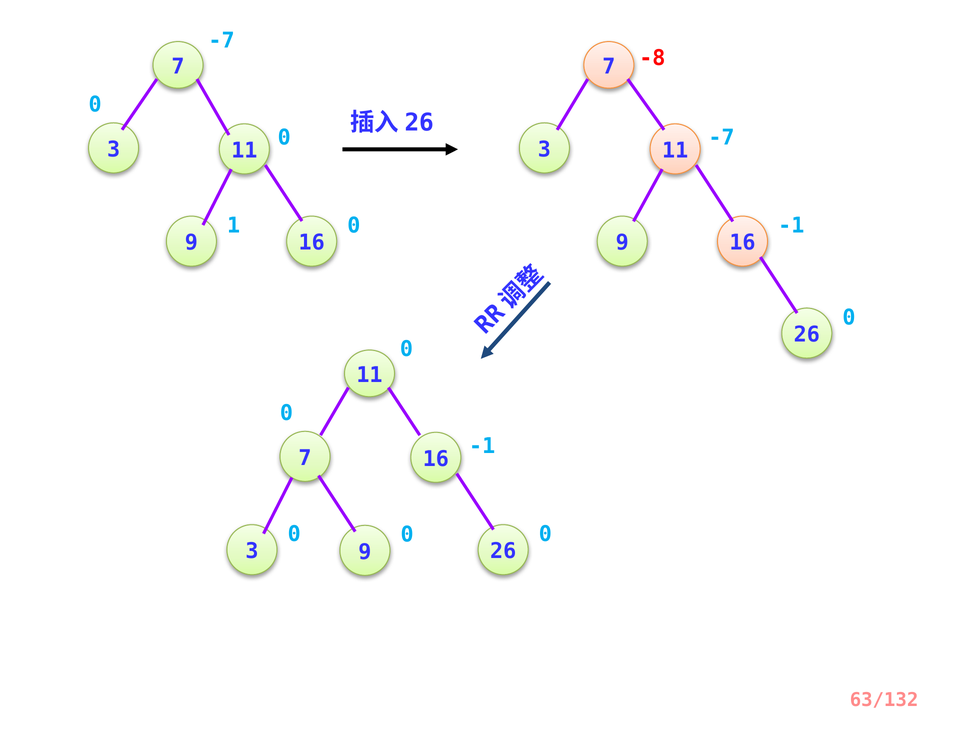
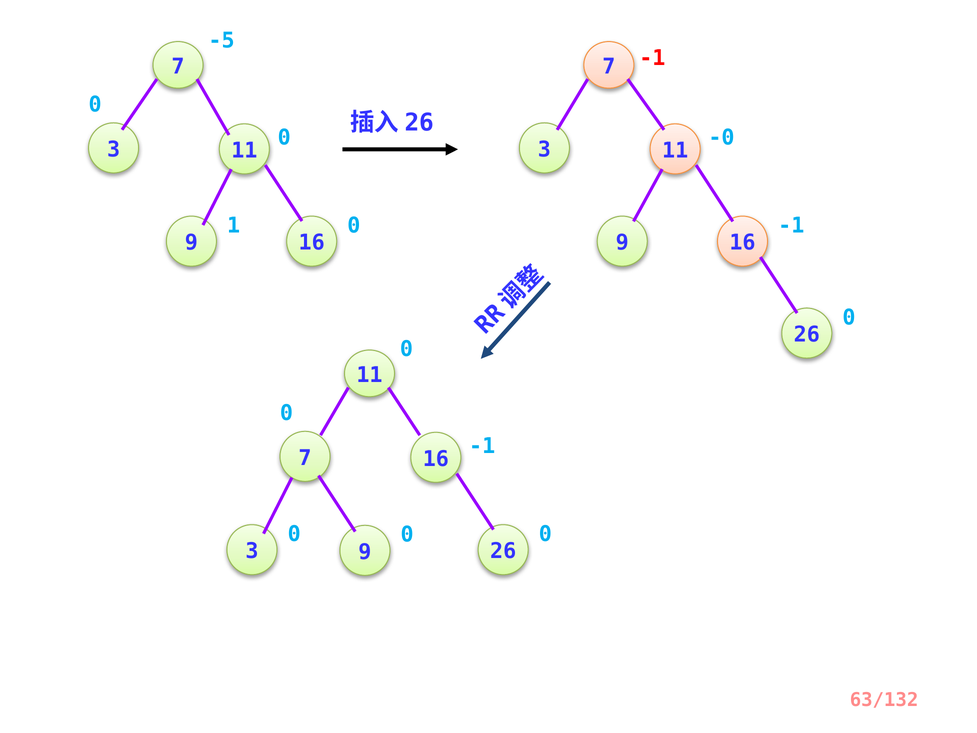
-7: -7 -> -5 (222, 41)
-8: -8 -> -1 (652, 58)
-7: -7 -> -0 (721, 137)
